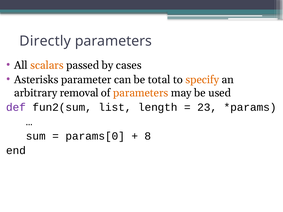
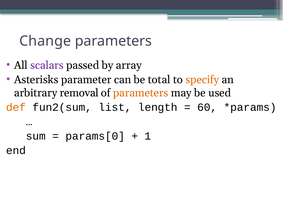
Directly: Directly -> Change (45, 41)
scalars colour: orange -> purple (47, 65)
cases: cases -> array (129, 65)
def colour: purple -> orange (16, 107)
23: 23 -> 60 (207, 107)
8: 8 -> 1 (148, 136)
